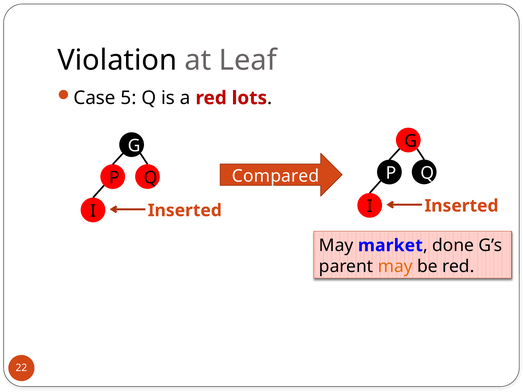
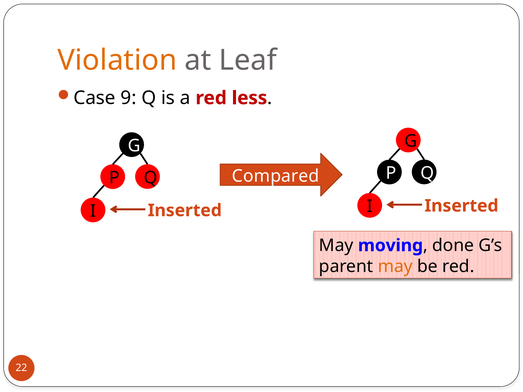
Violation colour: black -> orange (117, 60)
5: 5 -> 9 (128, 98)
lots: lots -> less (249, 98)
market: market -> moving (390, 246)
